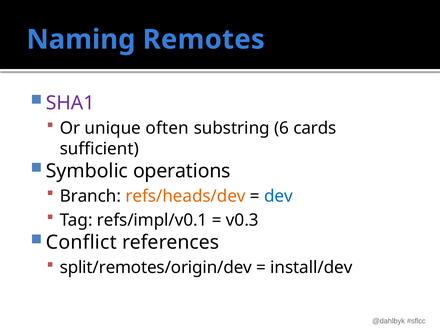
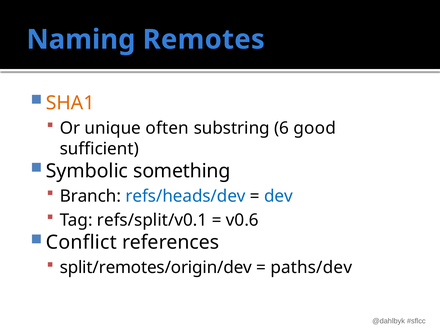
SHA1 colour: purple -> orange (70, 103)
cards: cards -> good (315, 128)
operations: operations -> something (182, 171)
refs/heads/dev colour: orange -> blue (186, 196)
refs/impl/v0.1: refs/impl/v0.1 -> refs/split/v0.1 (152, 220)
v0.3: v0.3 -> v0.6 (242, 220)
install/dev: install/dev -> paths/dev (311, 268)
